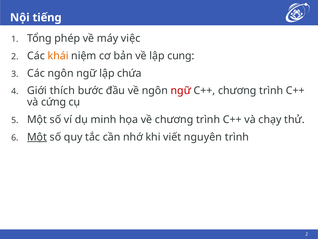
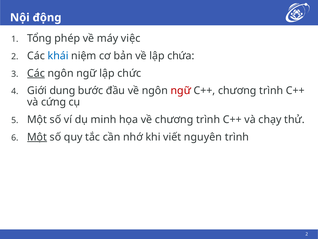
tiếng: tiếng -> động (47, 18)
khái colour: orange -> blue (58, 56)
cung: cung -> chứa (181, 56)
Các underline: none -> present (36, 73)
chứa: chứa -> chức (129, 73)
thích: thích -> dung (62, 91)
